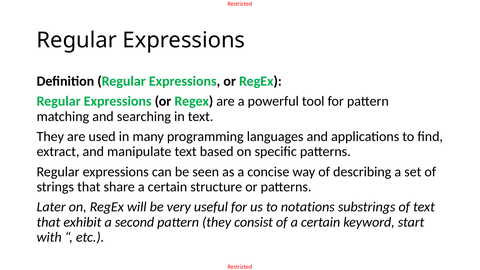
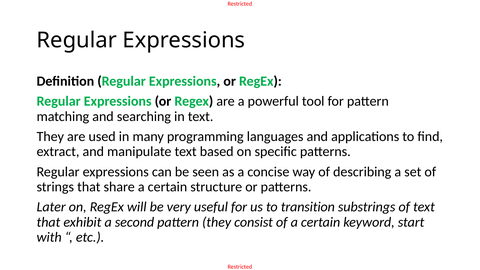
notations: notations -> transition (308, 207)
